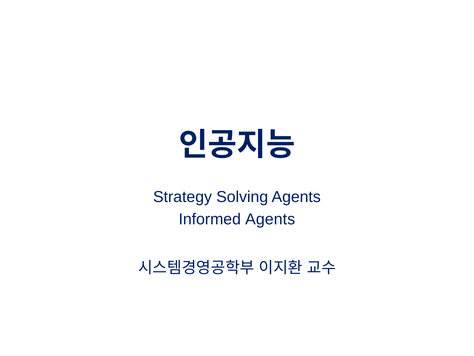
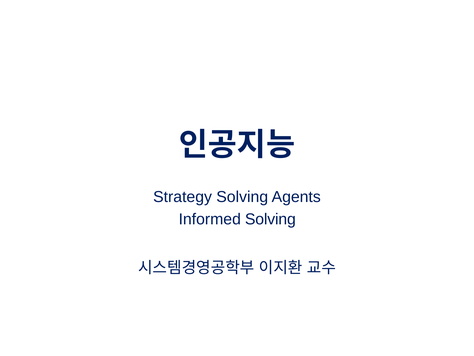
Informed Agents: Agents -> Solving (270, 219)
